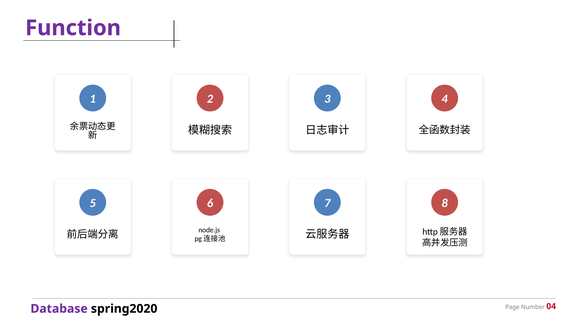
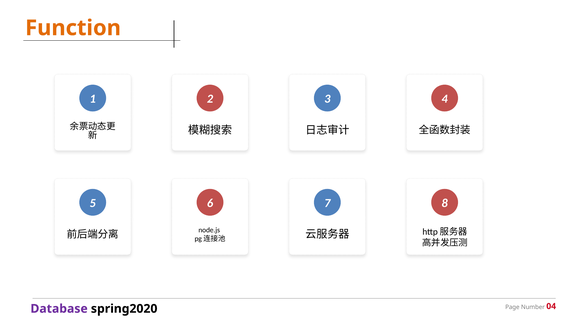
Function colour: purple -> orange (73, 28)
